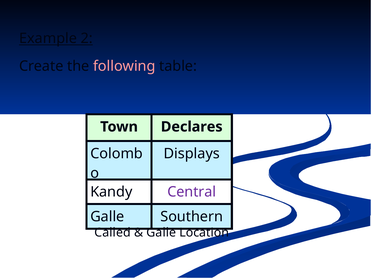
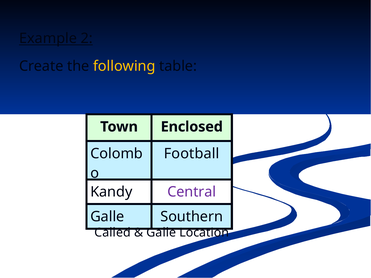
following colour: pink -> yellow (124, 66)
Declares: Declares -> Enclosed (192, 127)
Displays: Displays -> Football (192, 154)
